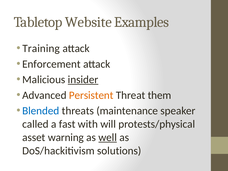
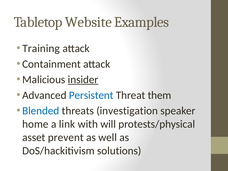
Enforcement: Enforcement -> Containment (51, 64)
Persistent colour: orange -> blue (91, 95)
maintenance: maintenance -> investigation (127, 111)
called: called -> home (35, 124)
fast: fast -> link (67, 124)
warning: warning -> prevent (66, 137)
well underline: present -> none (108, 137)
